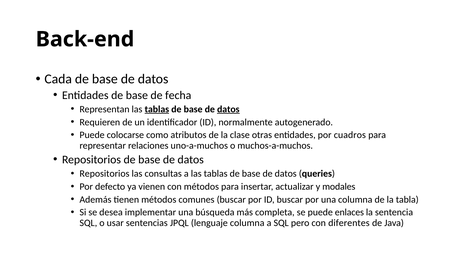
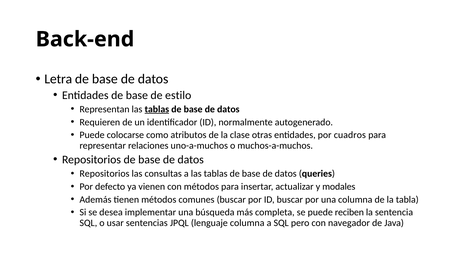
Cada: Cada -> Letra (58, 79)
fecha: fecha -> estilo (178, 95)
datos underline: present -> none (228, 109)
enlaces: enlaces -> reciben (349, 213)
diferentes: diferentes -> navegador (349, 223)
